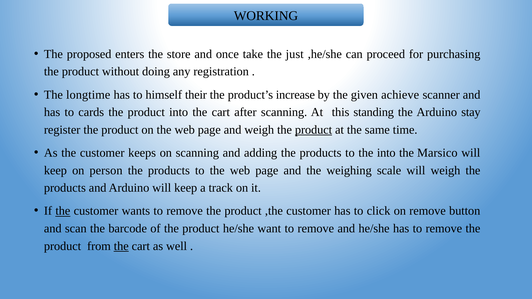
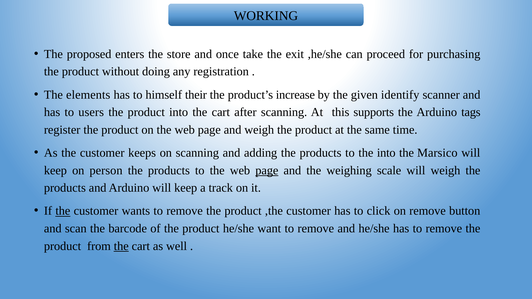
just: just -> exit (295, 54)
longtime: longtime -> elements (88, 95)
achieve: achieve -> identify (400, 95)
cards: cards -> users (91, 112)
standing: standing -> supports (374, 112)
stay: stay -> tags (471, 112)
product underline: present -> none (314, 130)
page underline: none -> present (267, 170)
